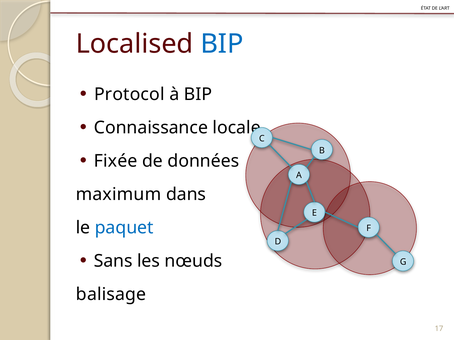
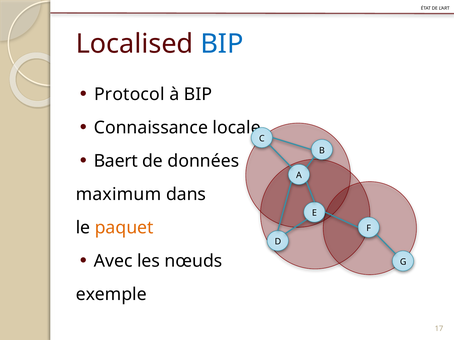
Fixée: Fixée -> Baert (116, 161)
paquet colour: blue -> orange (124, 228)
Sans: Sans -> Avec (113, 261)
balisage: balisage -> exemple (111, 295)
